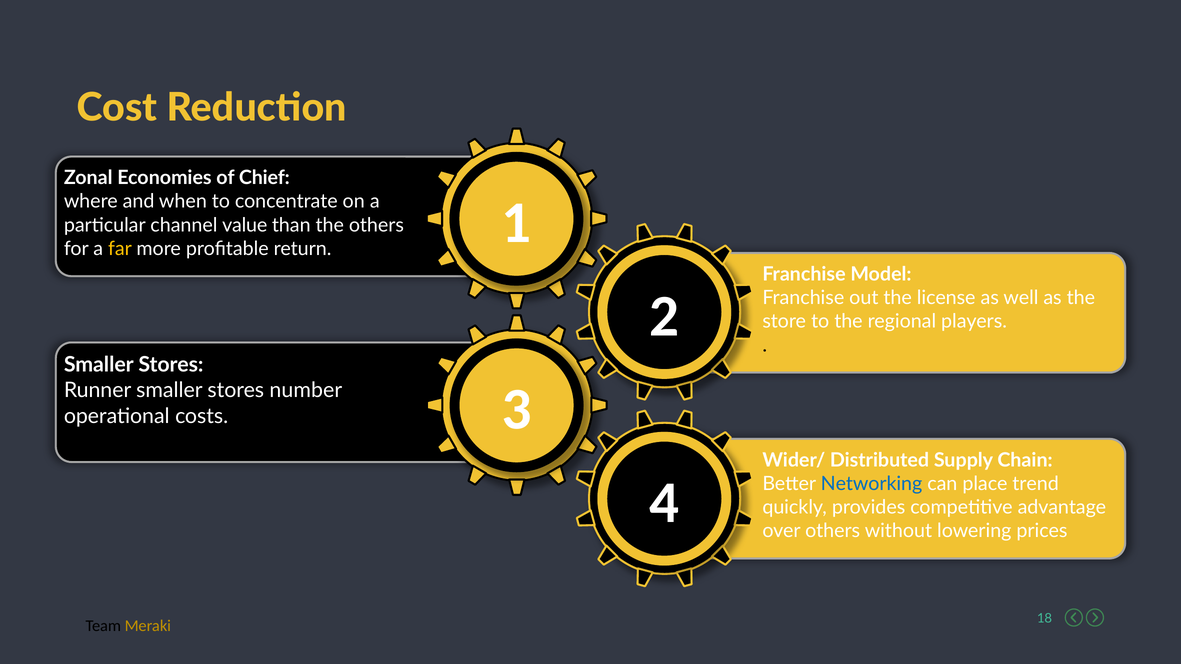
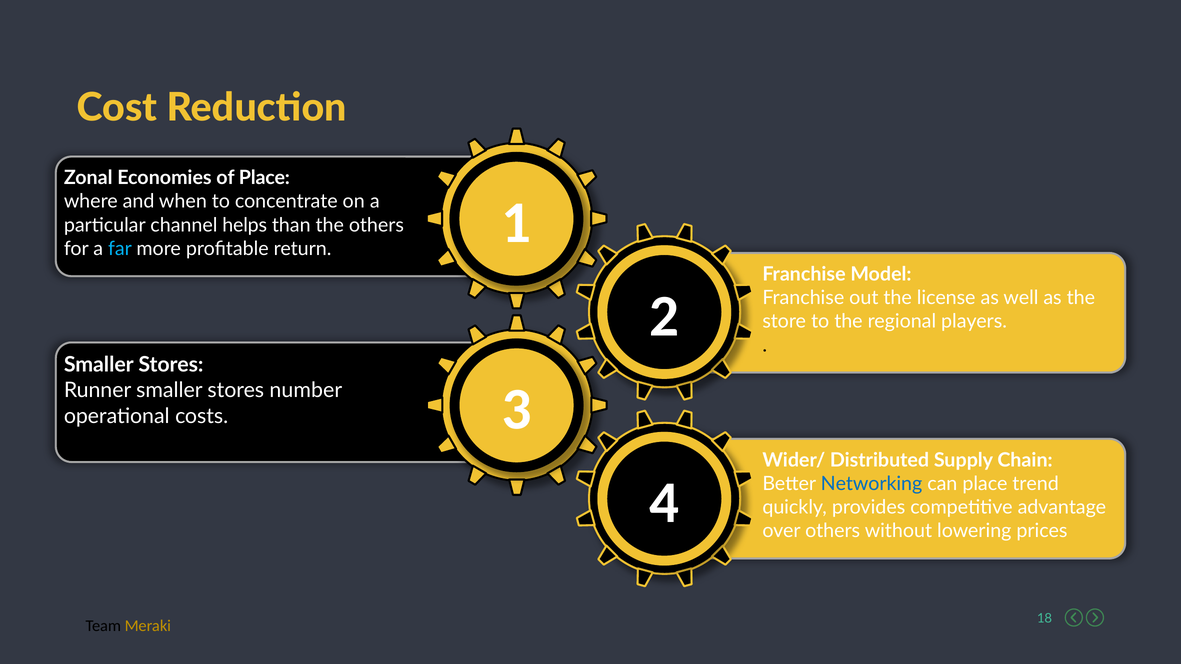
of Chief: Chief -> Place (264, 178)
value: value -> helps (245, 225)
far colour: yellow -> light blue (120, 249)
